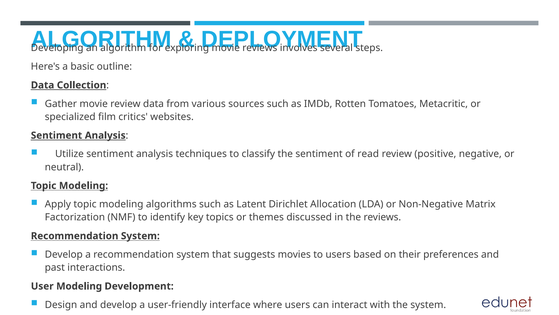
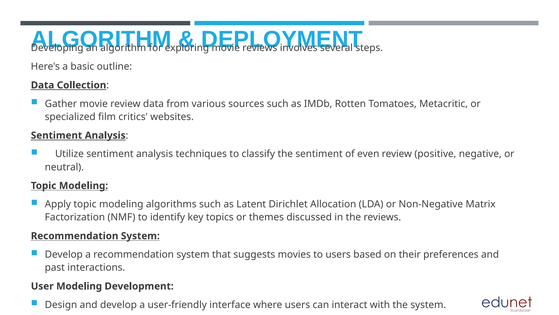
read: read -> even (368, 154)
